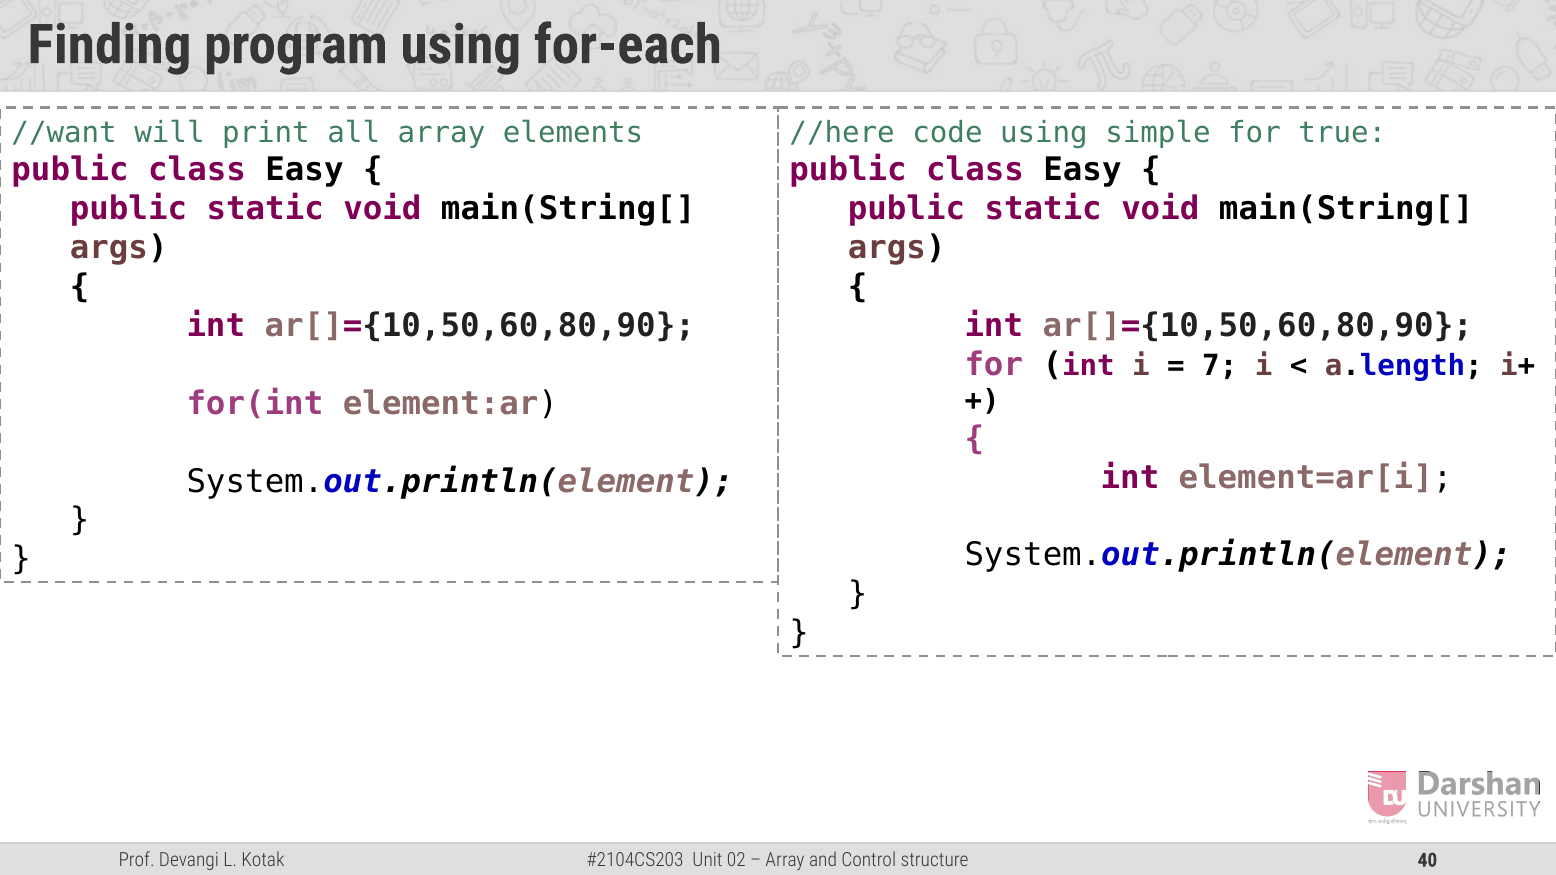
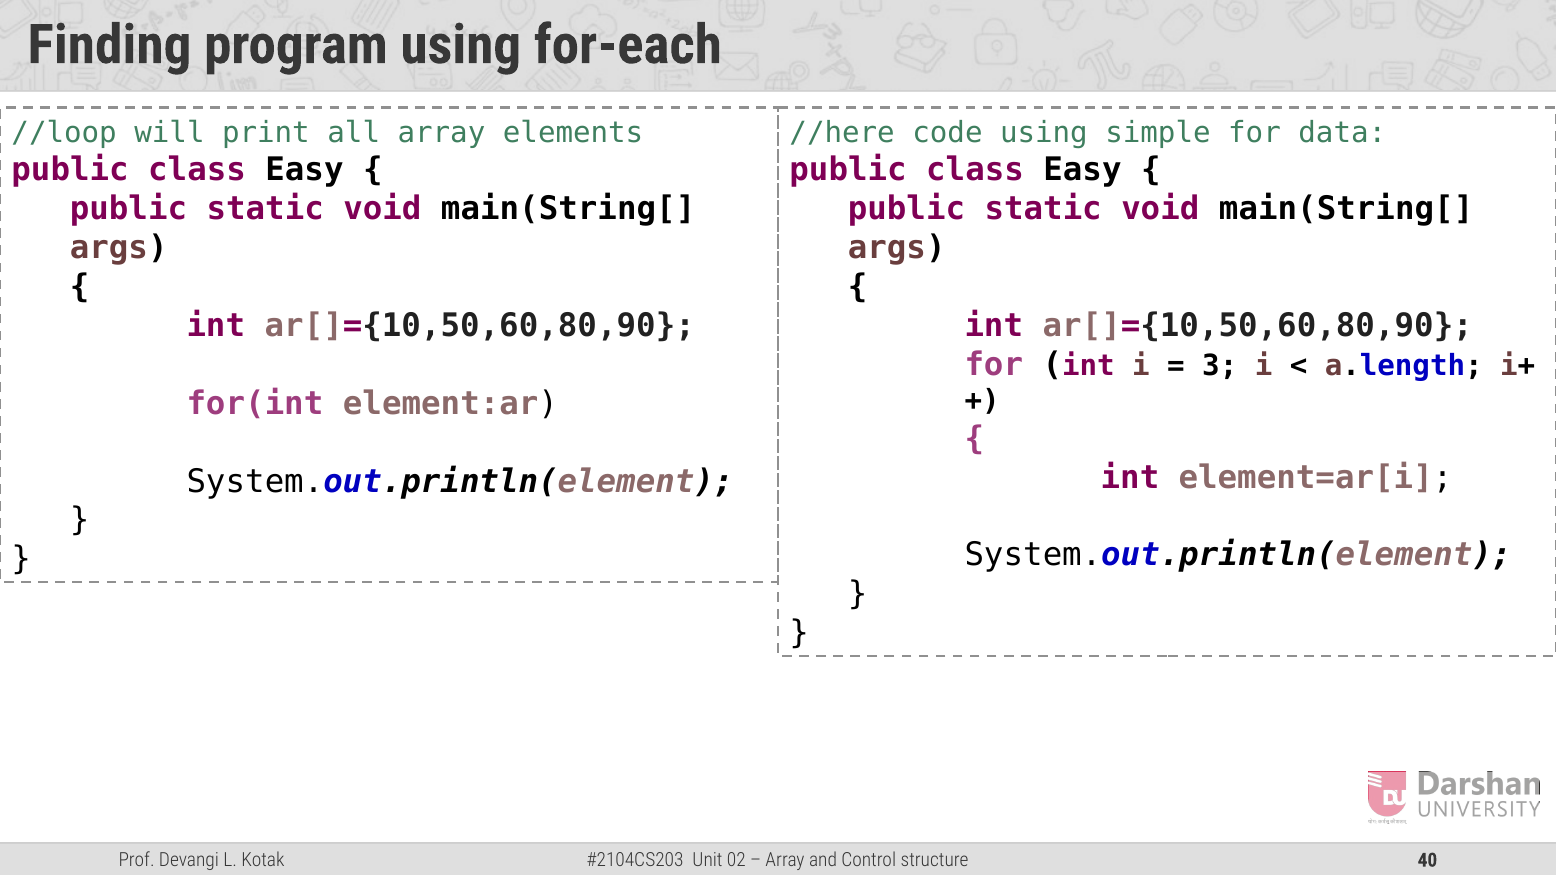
//want: //want -> //loop (64, 133)
true: true -> data (1342, 133)
7: 7 -> 3 (1220, 366)
